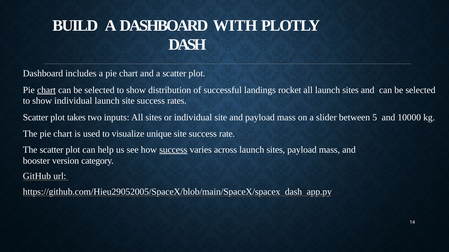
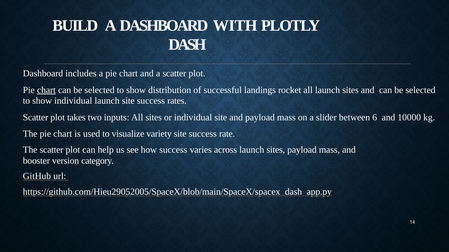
5: 5 -> 6 (375, 118)
unique: unique -> variety (159, 134)
success underline: present -> none (173, 150)
